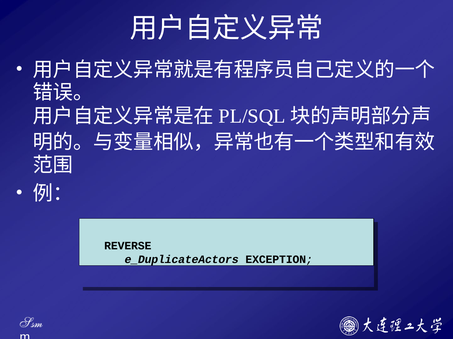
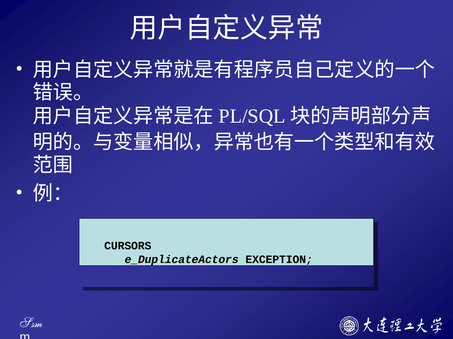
REVERSE: REVERSE -> CURSORS (128, 246)
